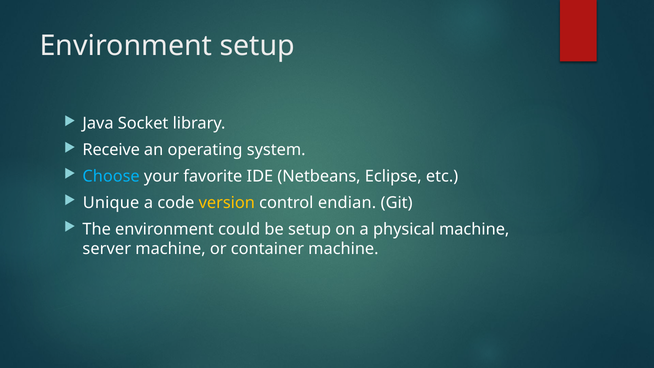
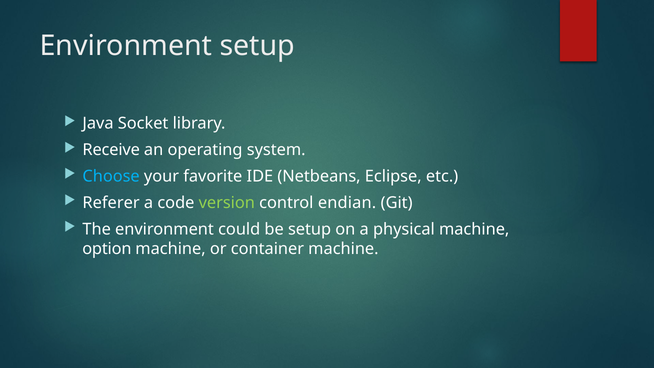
Unique: Unique -> Referer (111, 203)
version colour: yellow -> light green (227, 203)
server: server -> option (107, 249)
